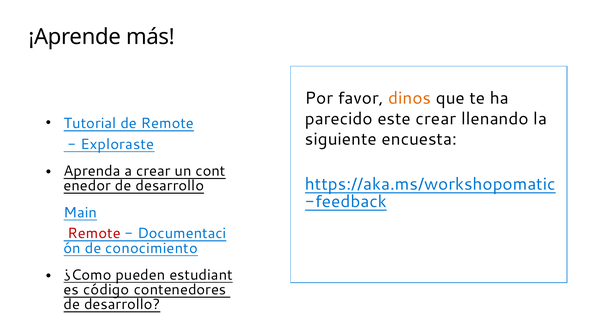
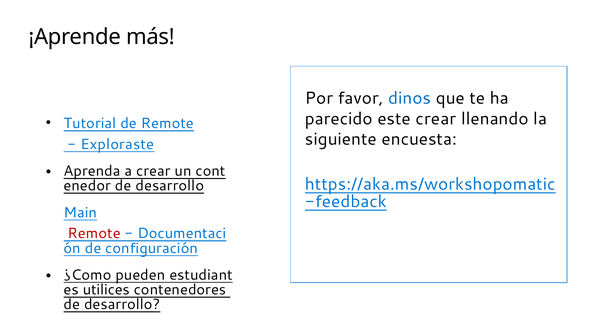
dinos colour: orange -> blue (410, 98)
conocimiento: conocimiento -> configuración (152, 248)
código: código -> utilices (106, 290)
